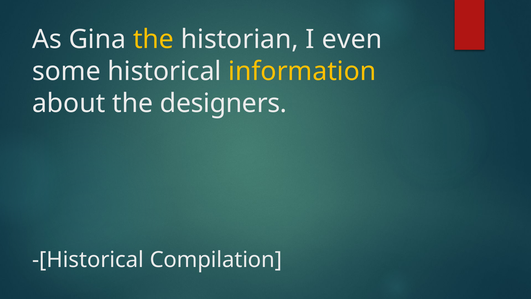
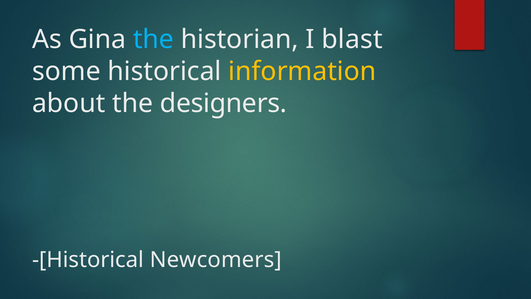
the colour: yellow -> light blue (153, 39)
even: even -> blast (352, 39)
Compilation: Compilation -> Newcomers (216, 260)
